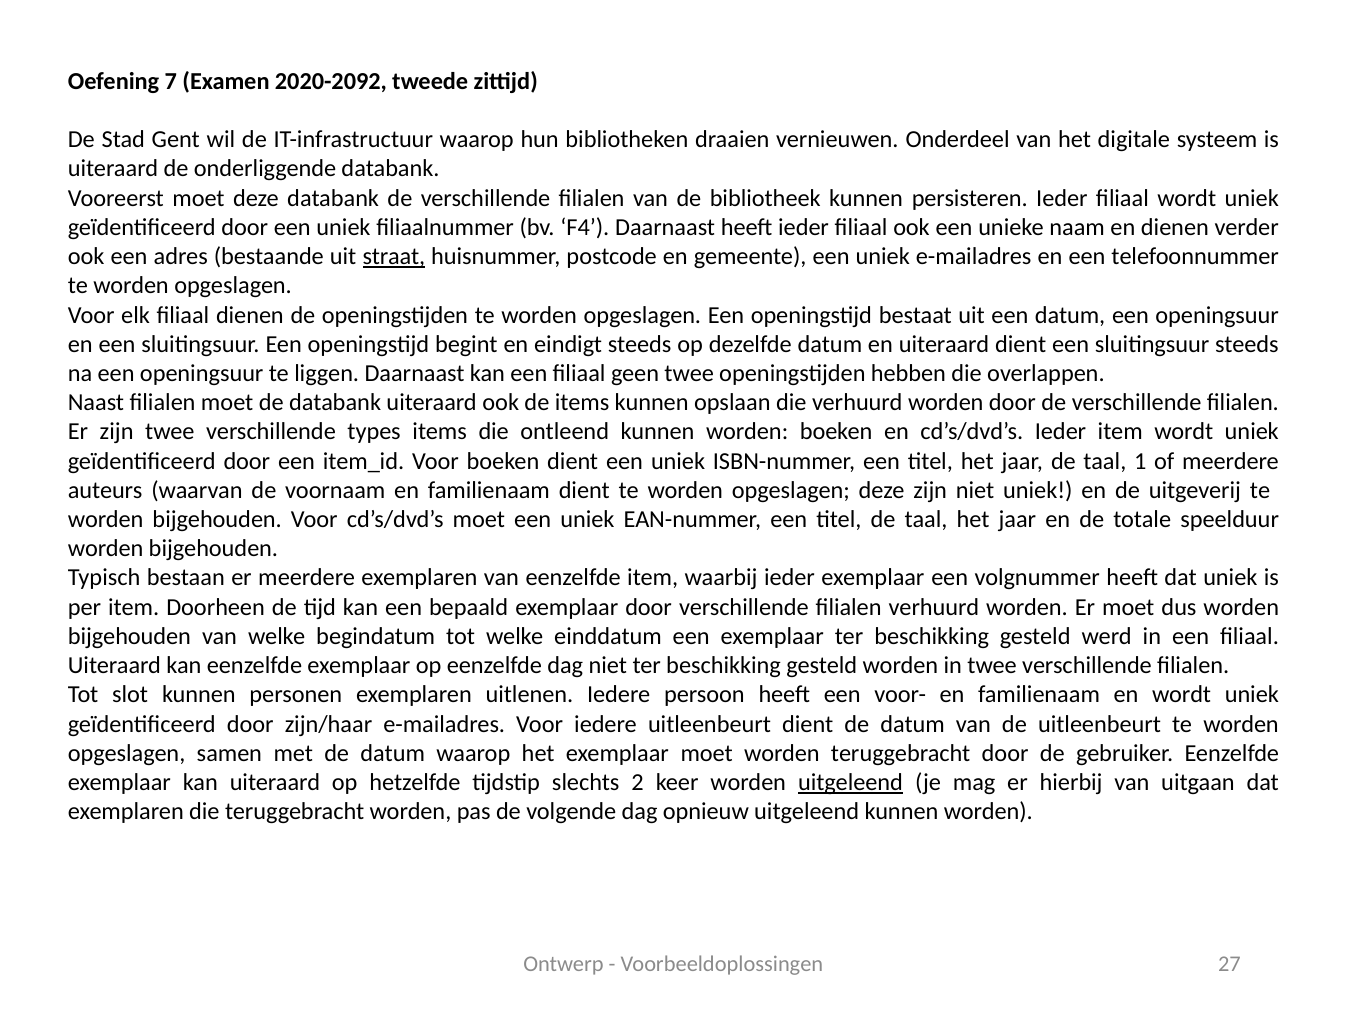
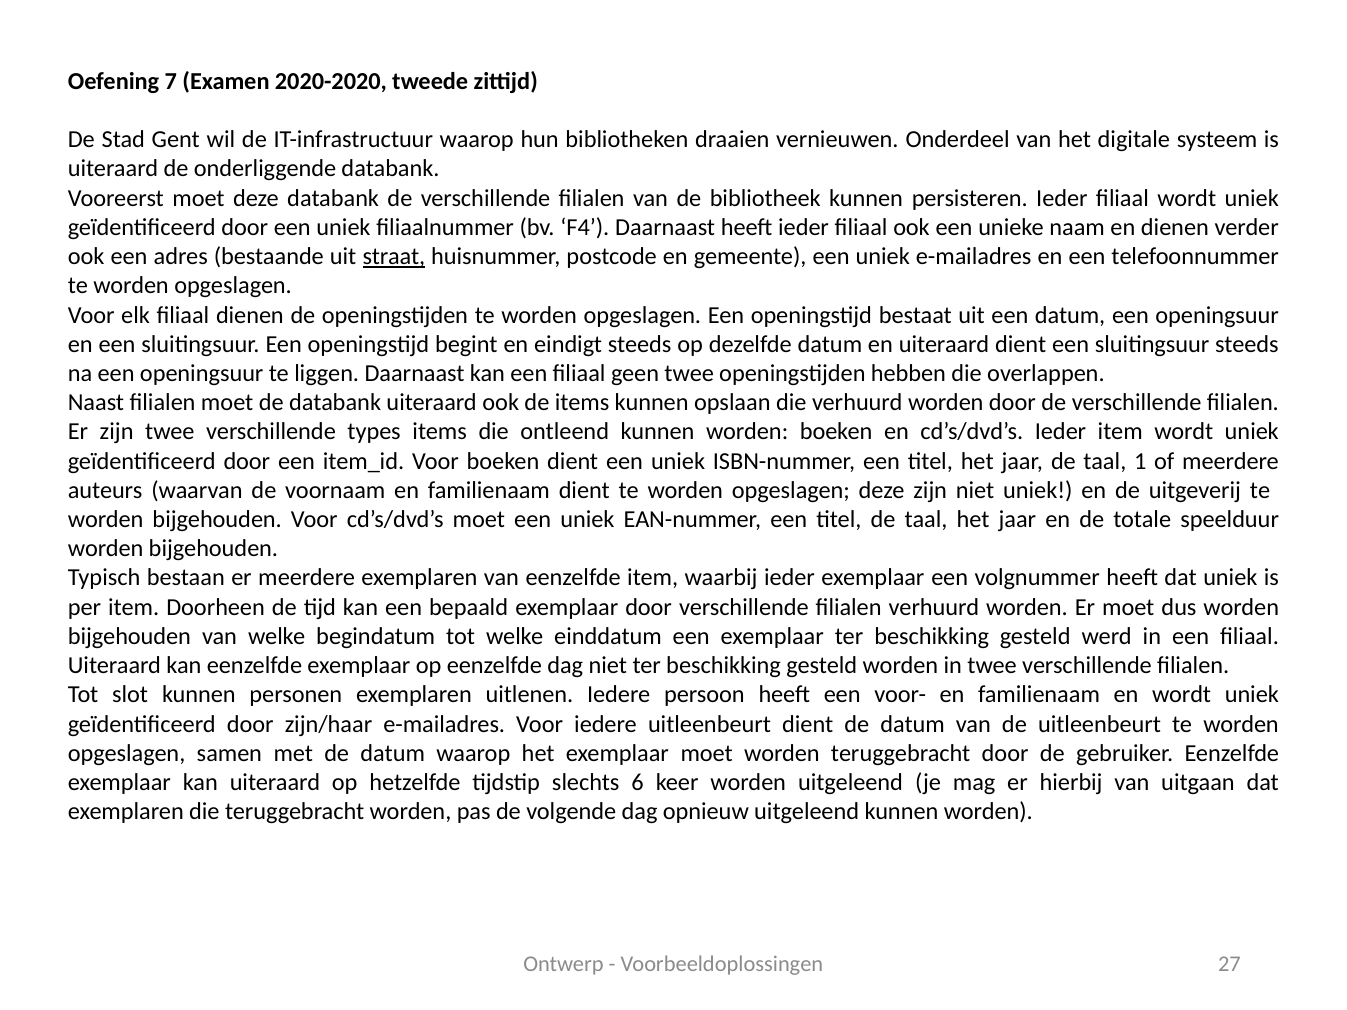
2020-2092: 2020-2092 -> 2020-2020 (331, 81)
2: 2 -> 6 (637, 783)
uitgeleend underline: present -> none (850, 783)
